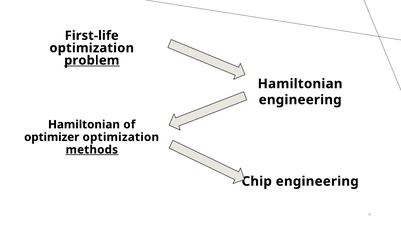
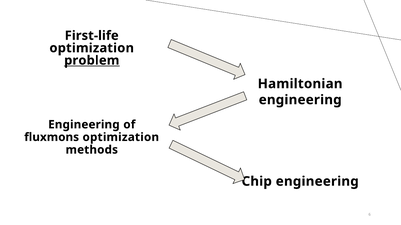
Hamiltonian: Hamiltonian -> Engineering (84, 125)
optimizer: optimizer -> fluxmons (52, 137)
methods underline: present -> none (92, 150)
